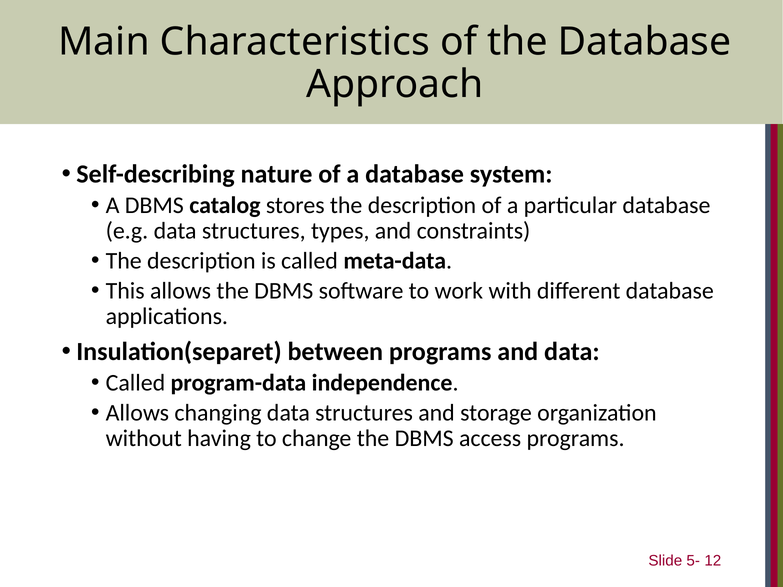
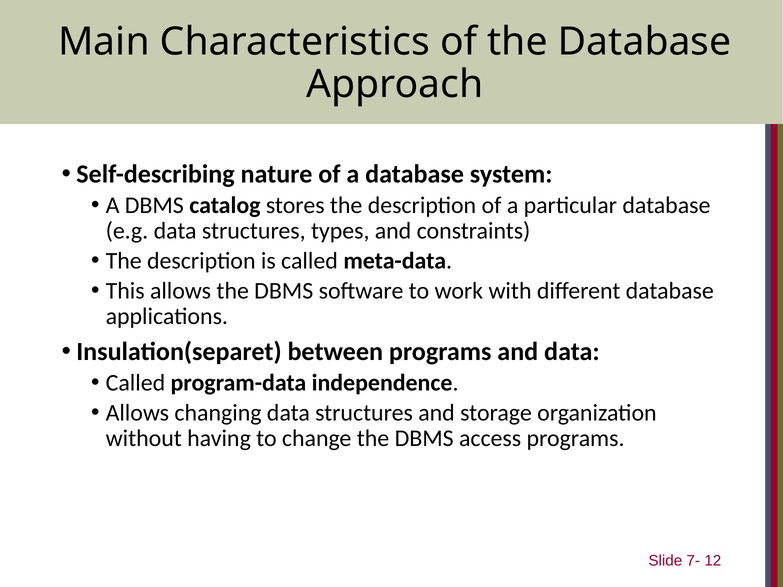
5-: 5- -> 7- (693, 561)
